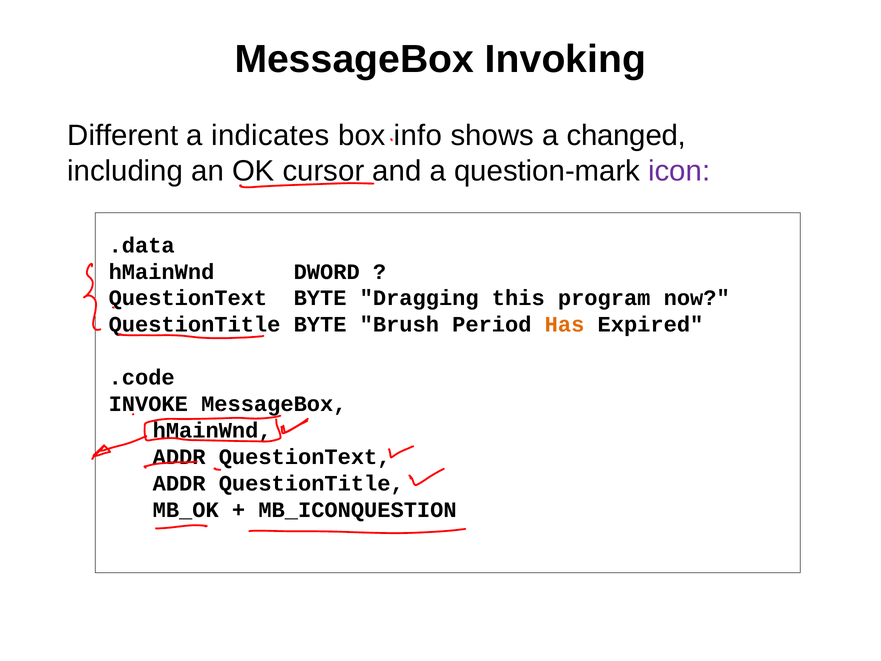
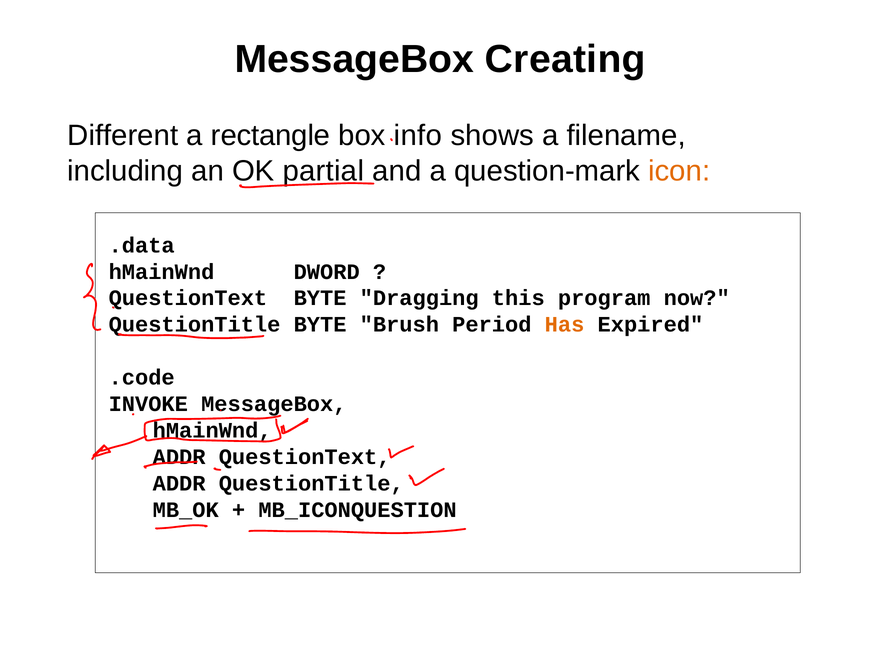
Invoking: Invoking -> Creating (565, 59)
indicates: indicates -> rectangle (271, 136)
changed: changed -> filename (626, 136)
cursor: cursor -> partial (323, 171)
icon colour: purple -> orange (679, 171)
